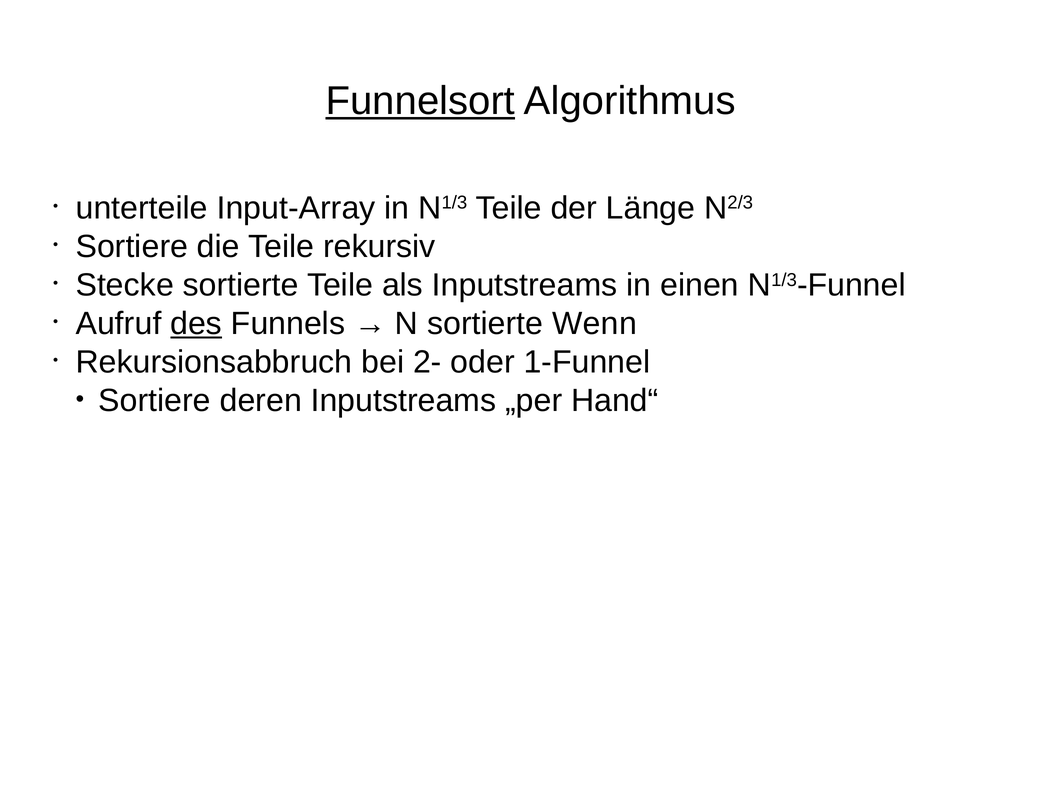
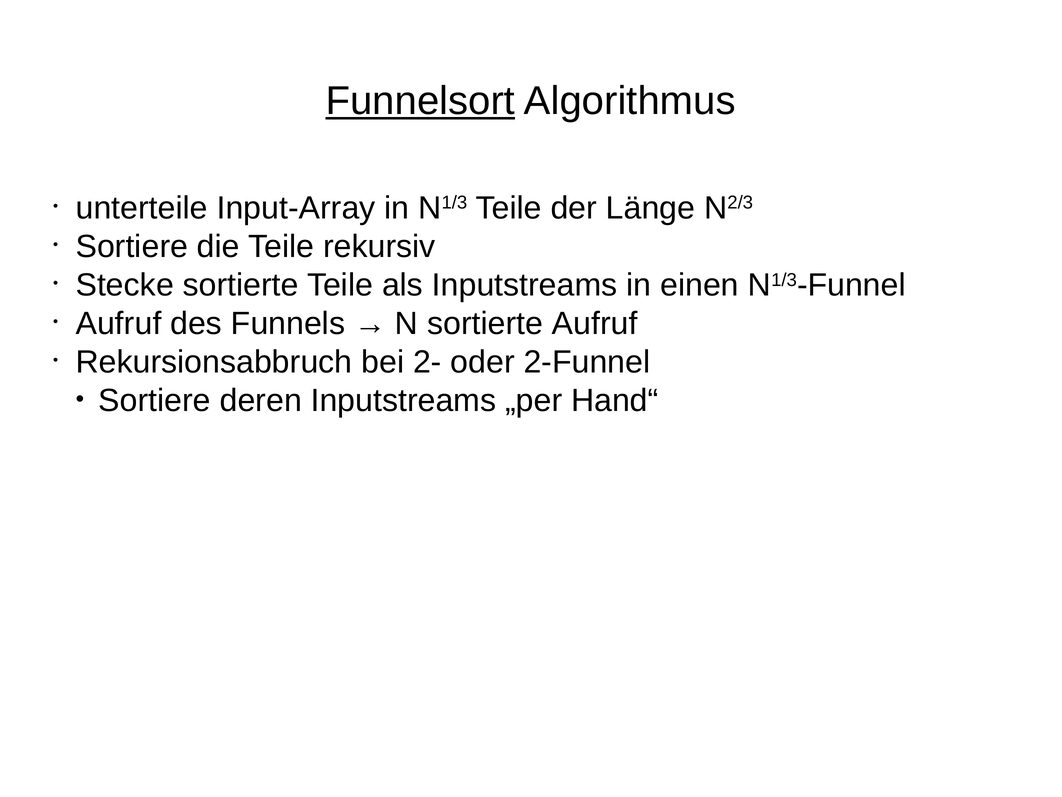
des underline: present -> none (196, 323)
sortierte Wenn: Wenn -> Aufruf (595, 323)
1-Funnel: 1-Funnel -> 2-Funnel (587, 362)
